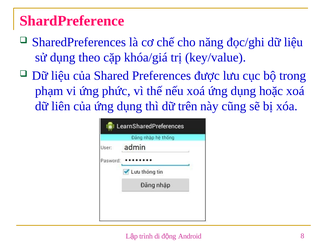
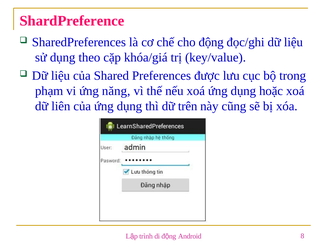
cho năng: năng -> động (211, 42)
phức: phức -> năng (116, 91)
